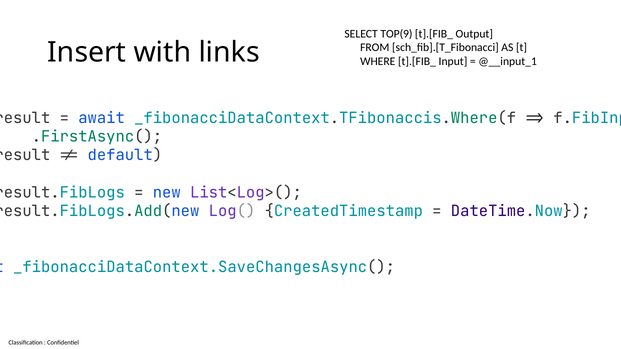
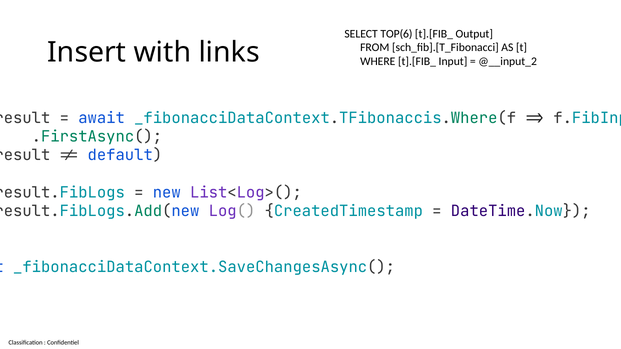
TOP(9: TOP(9 -> TOP(6 (396, 34)
@__input_1: @__input_1 -> @__input_2 (508, 62)
